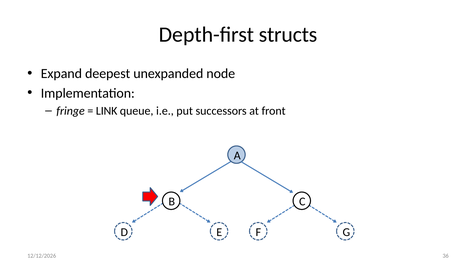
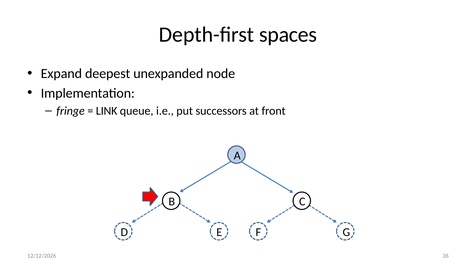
structs: structs -> spaces (288, 35)
